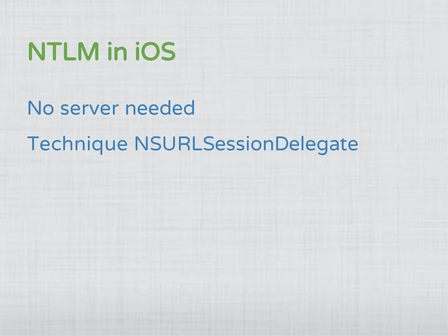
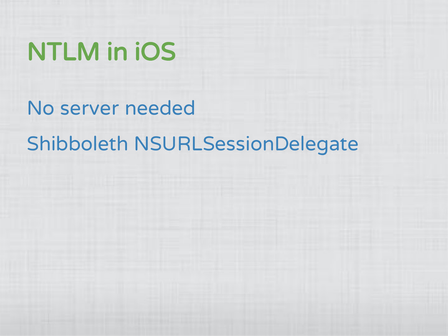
Technique: Technique -> Shibboleth (78, 144)
